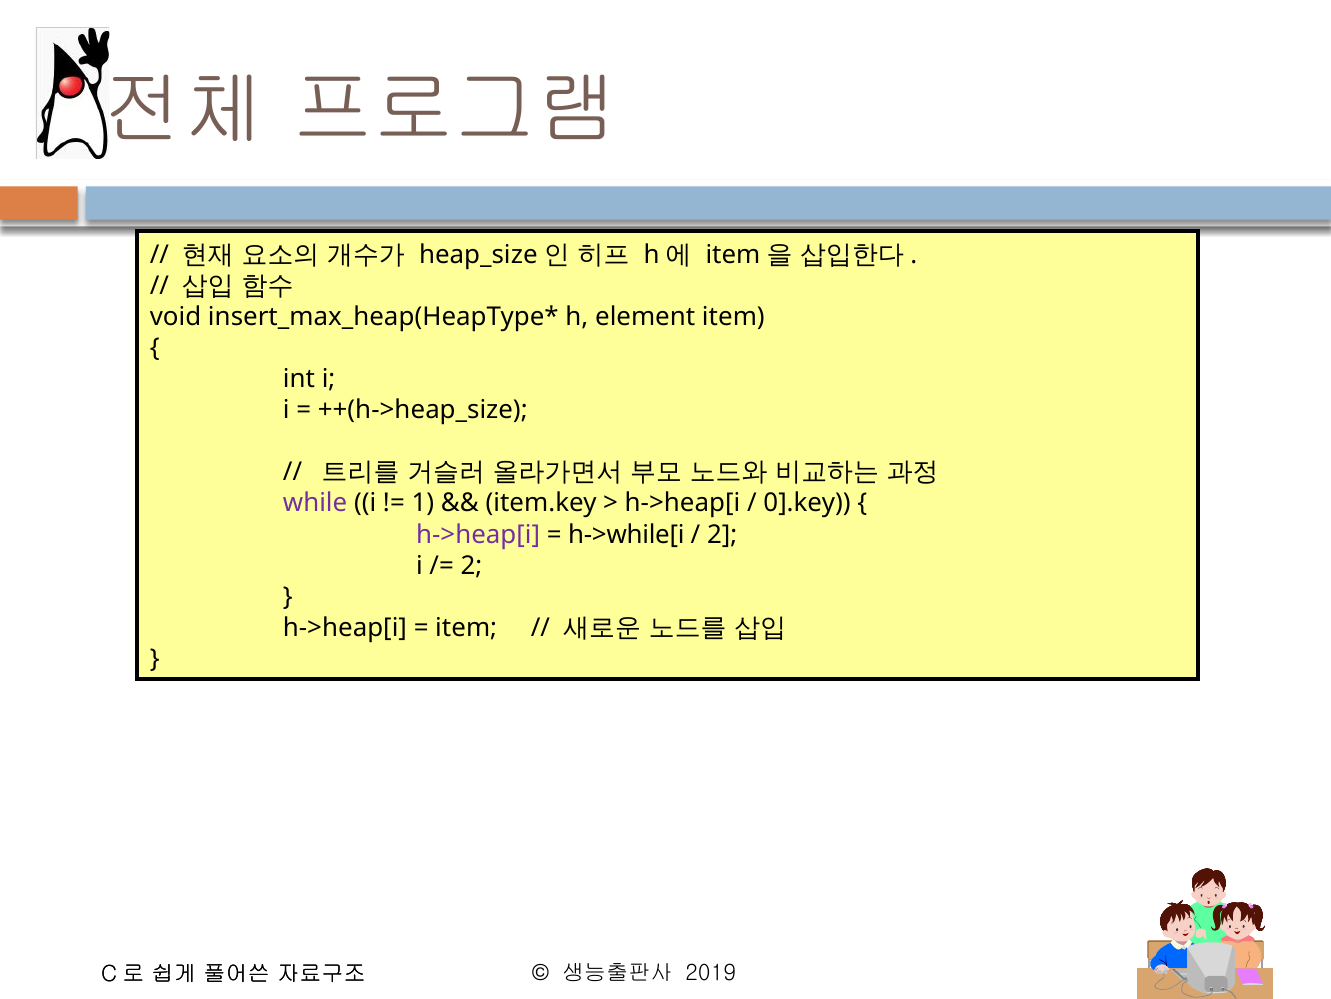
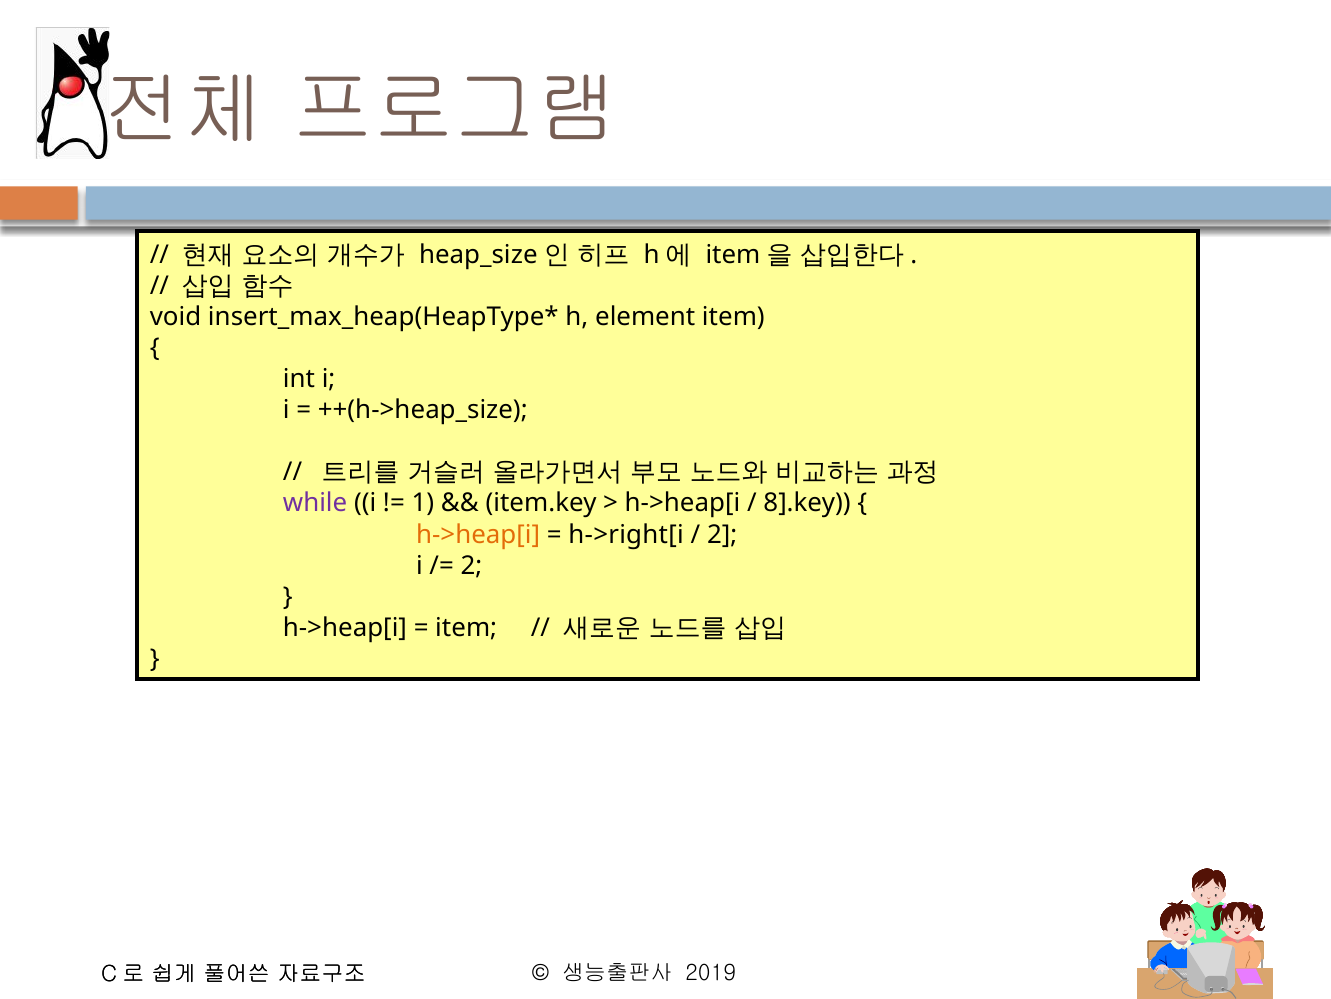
0].key: 0].key -> 8].key (807, 503)
h->heap[i colour: purple -> orange (478, 534)
h->while[i: h->while[i -> h->right[i (626, 534)
